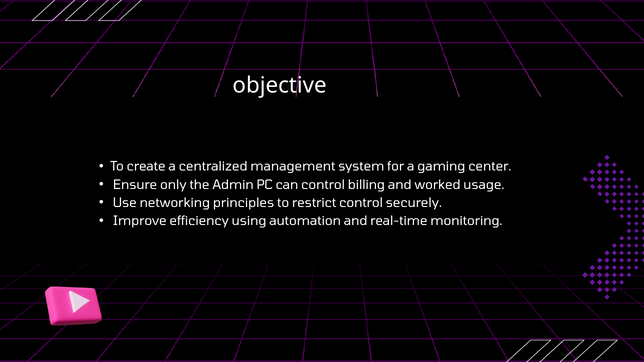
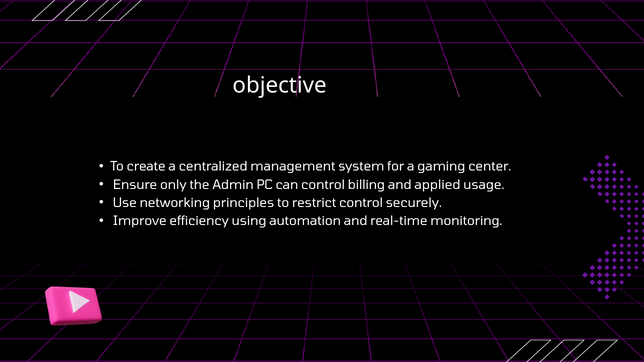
worked: worked -> applied (437, 185)
